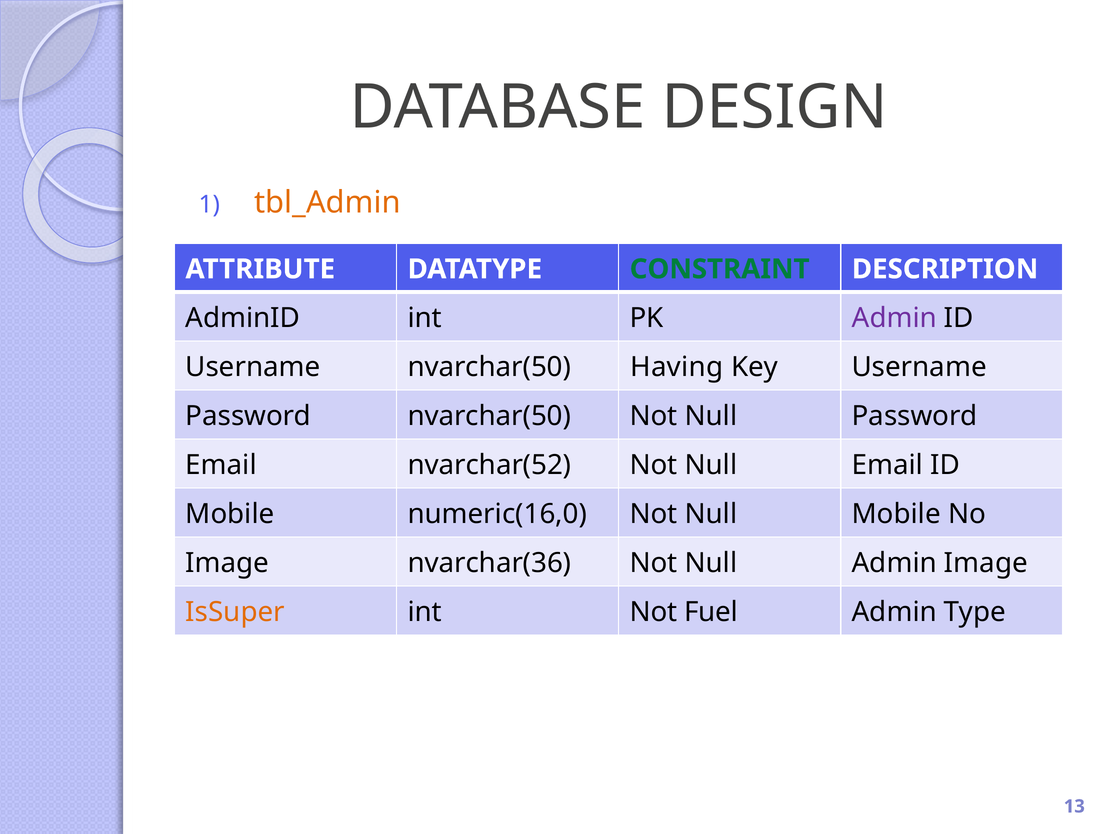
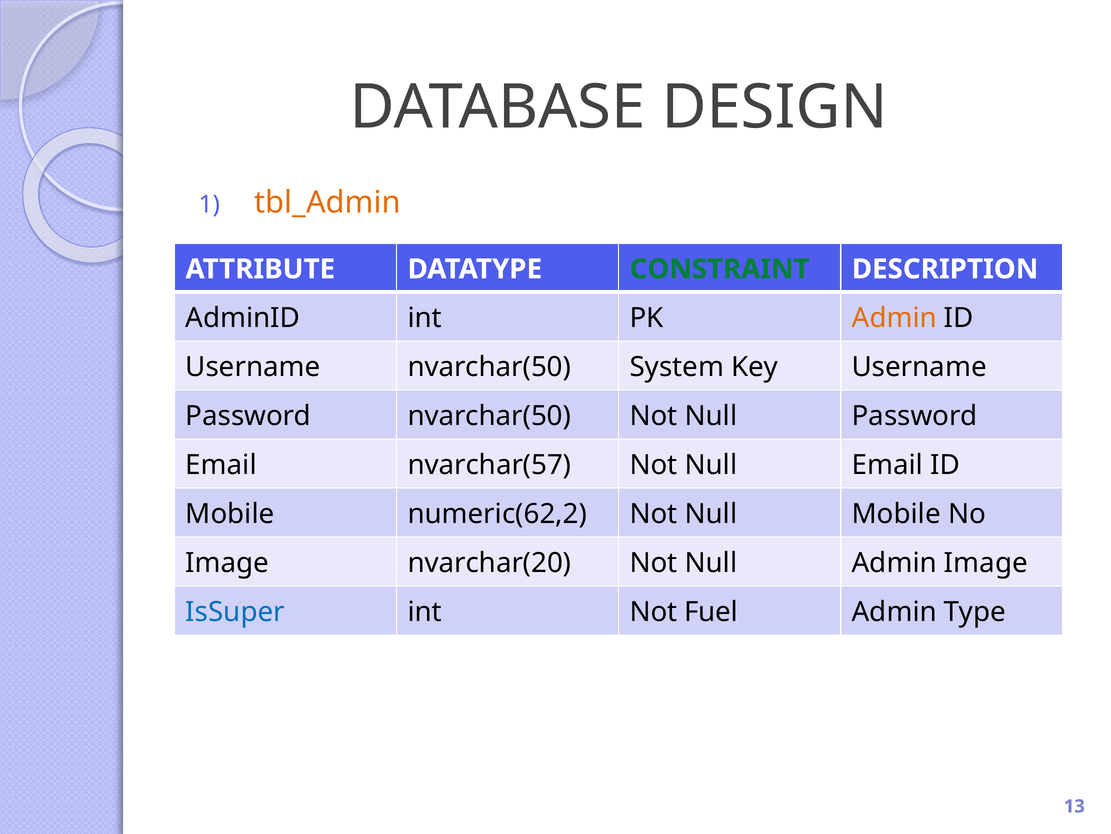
Admin colour: purple -> orange (894, 318)
Having: Having -> System (677, 367)
nvarchar(52: nvarchar(52 -> nvarchar(57 (489, 465)
numeric(16,0: numeric(16,0 -> numeric(62,2 (497, 514)
nvarchar(36: nvarchar(36 -> nvarchar(20 (489, 563)
IsSuper colour: orange -> blue (235, 612)
